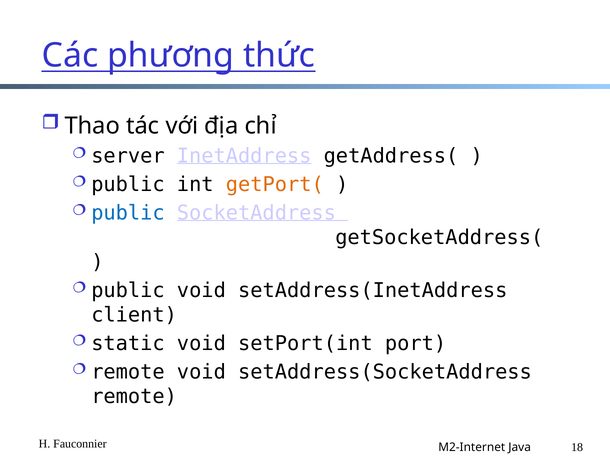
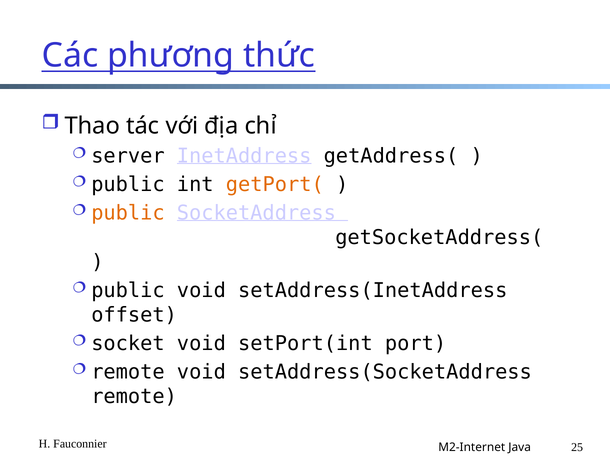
public colour: blue -> orange (128, 213)
client: client -> offset (134, 315)
static: static -> socket (128, 343)
18: 18 -> 25 (577, 447)
